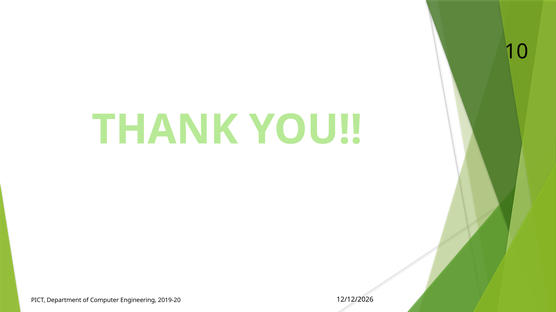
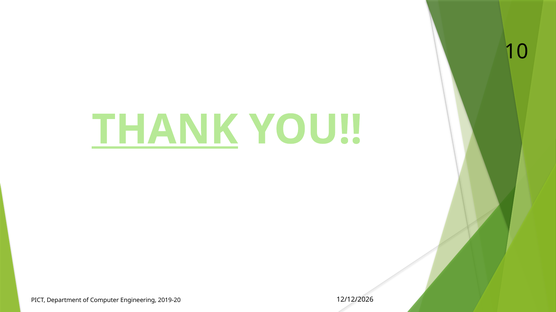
THANK underline: none -> present (165, 130)
